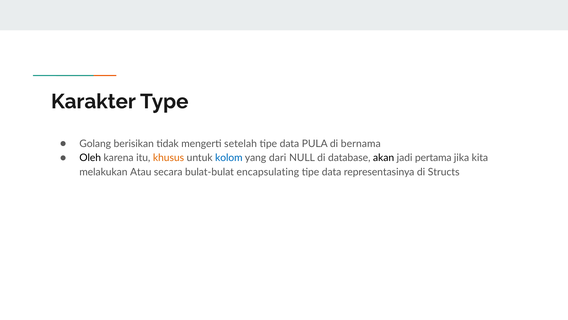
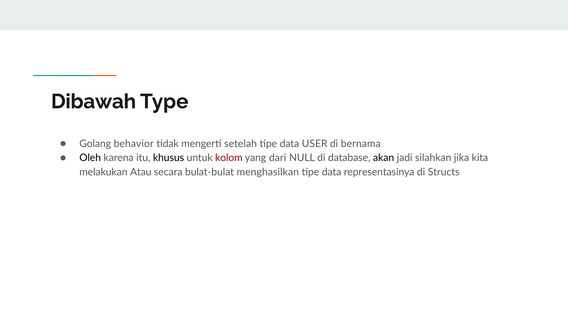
Karakter: Karakter -> Dibawah (93, 101)
berisikan: berisikan -> behavior (134, 144)
PULA: PULA -> USER (315, 144)
khusus colour: orange -> black (169, 158)
kolom colour: blue -> red (229, 158)
pertama: pertama -> silahkan (433, 158)
encapsulating: encapsulating -> menghasilkan (268, 172)
